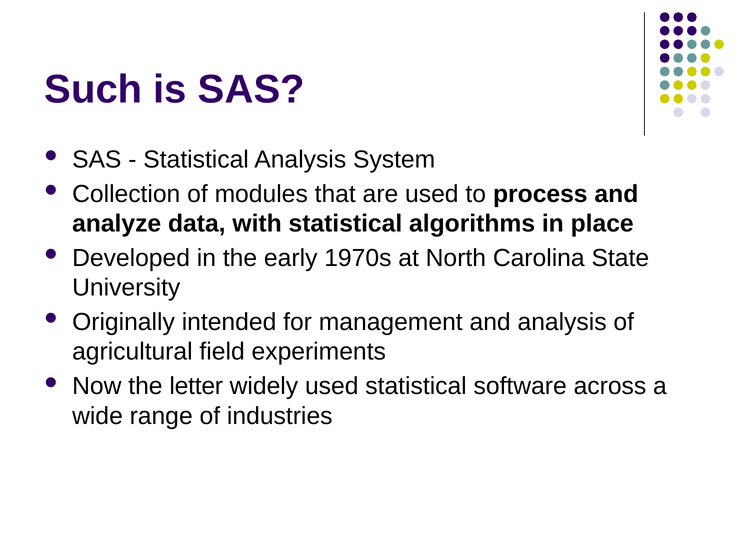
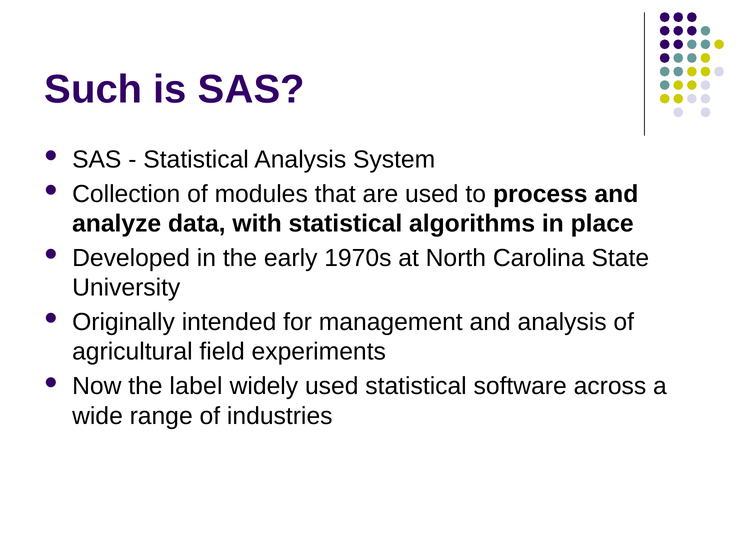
letter: letter -> label (196, 386)
